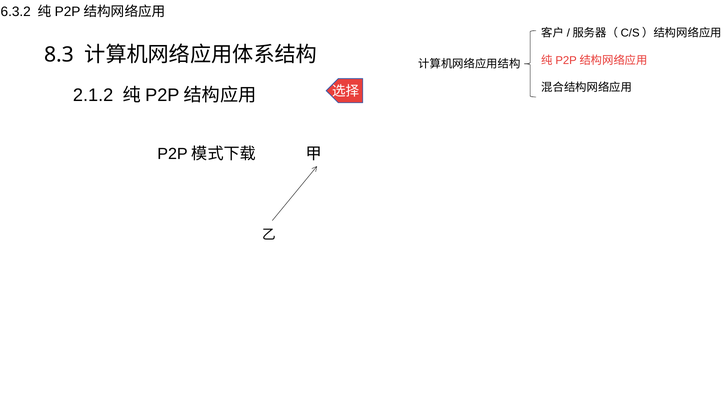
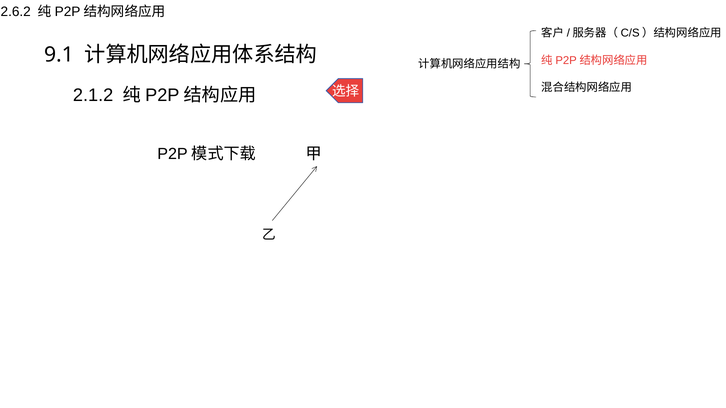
6.3.2: 6.3.2 -> 2.6.2 (16, 12)
8.3: 8.3 -> 9.1 (59, 55)
